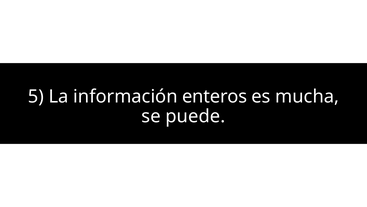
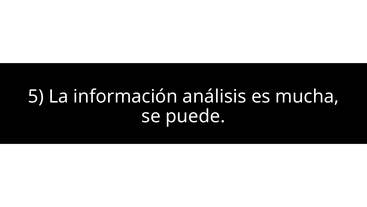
enteros: enteros -> análisis (214, 96)
